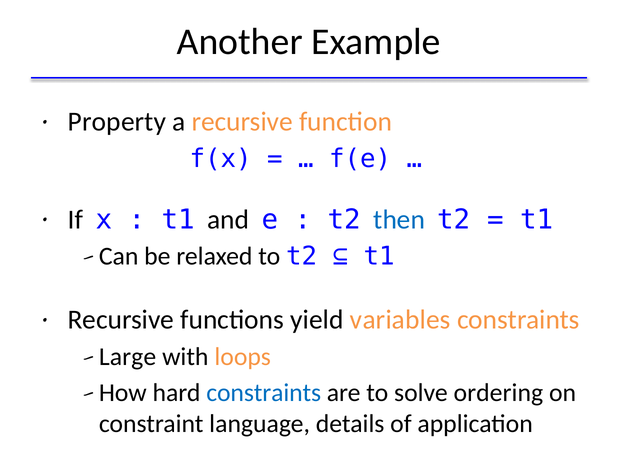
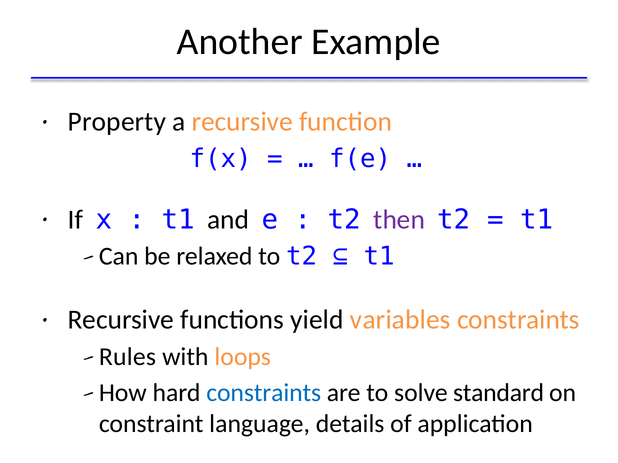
then colour: blue -> purple (399, 220)
Large: Large -> Rules (127, 357)
ordering: ordering -> standard (499, 393)
